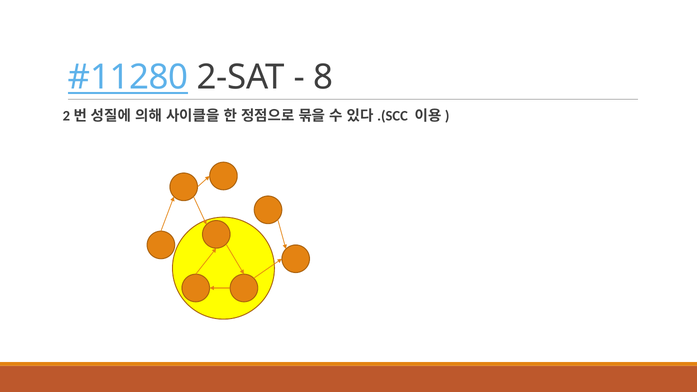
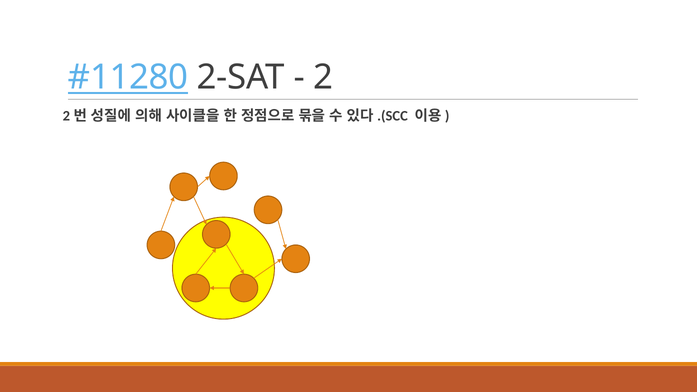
8: 8 -> 2 (323, 77)
